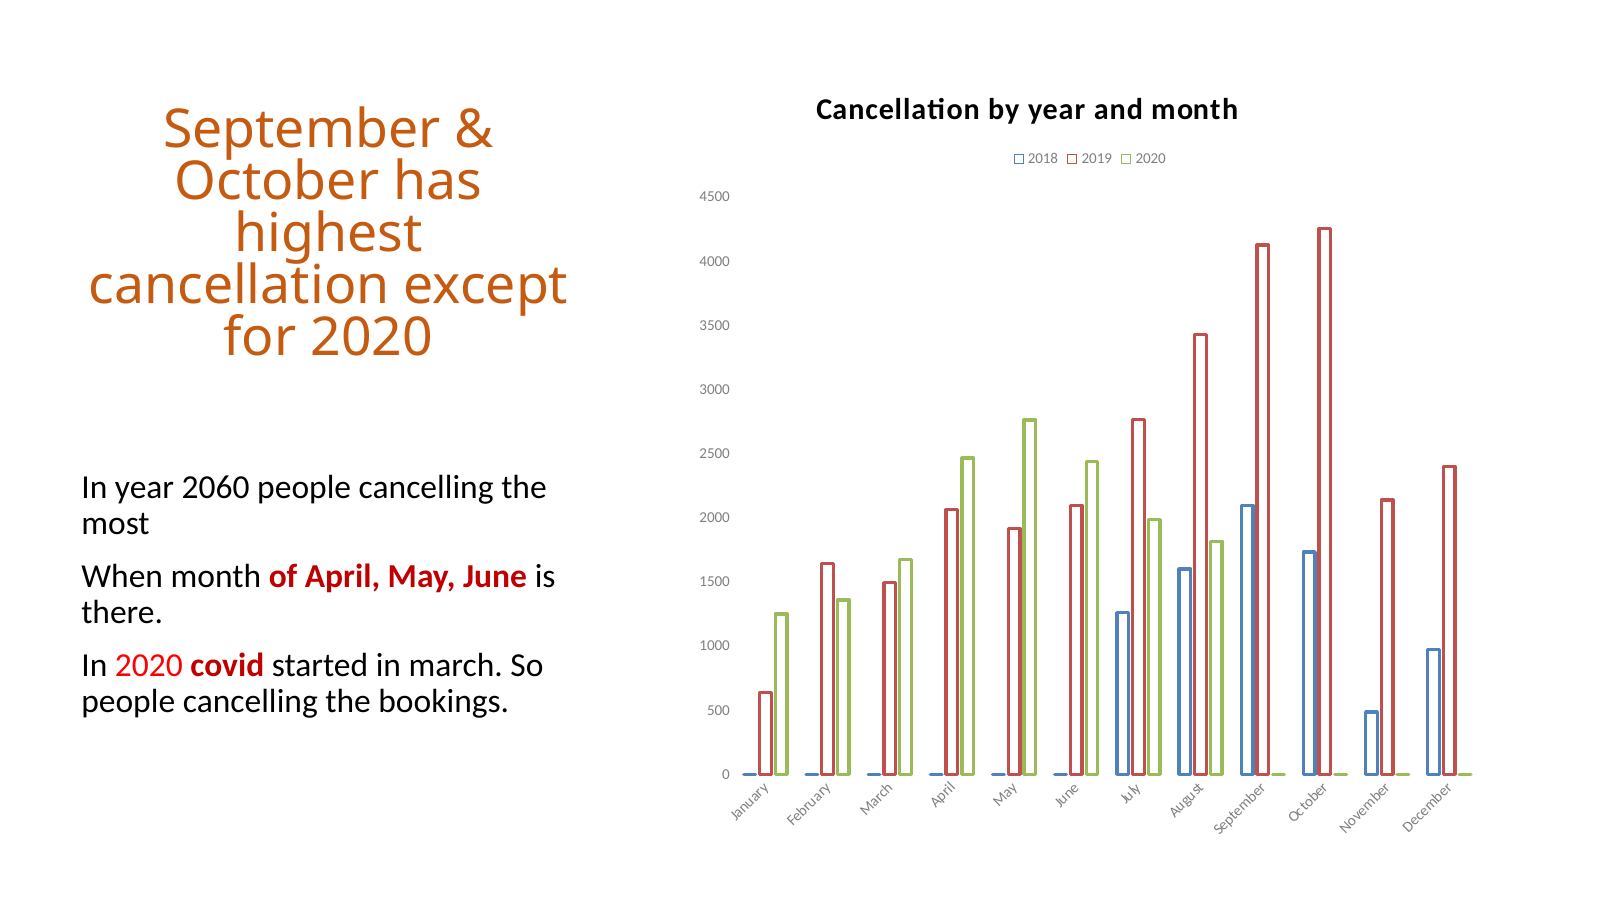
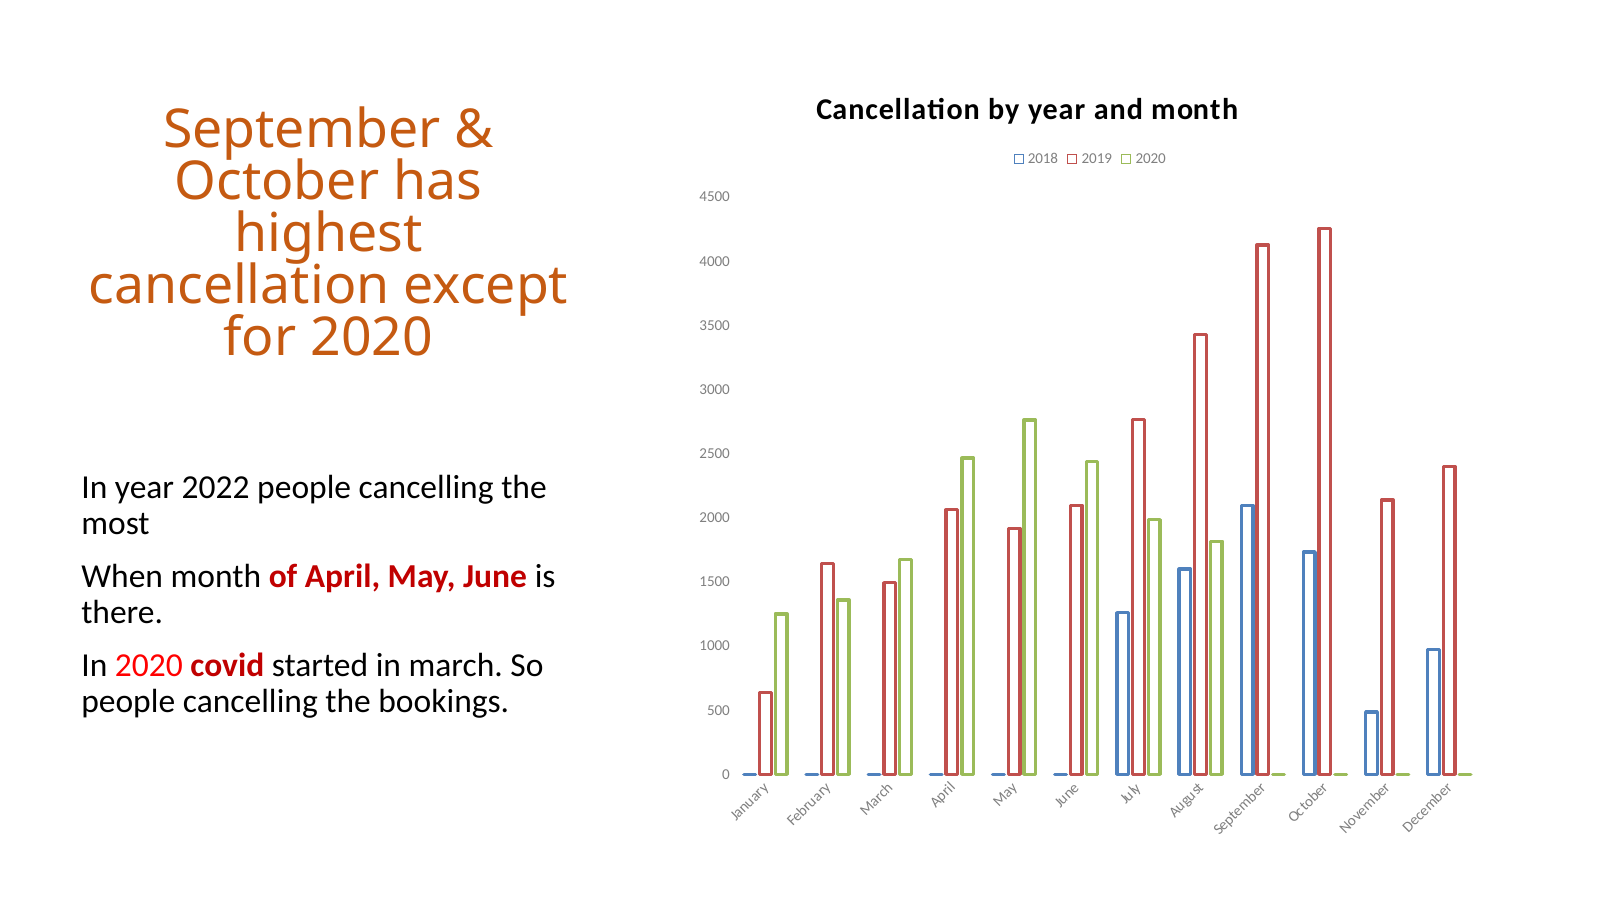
2060: 2060 -> 2022 (216, 487)
